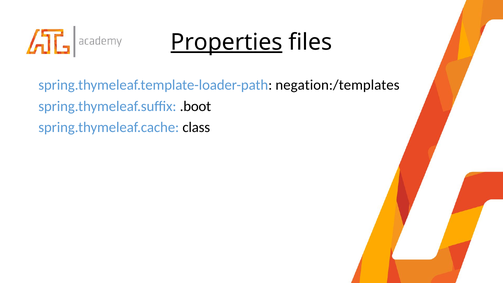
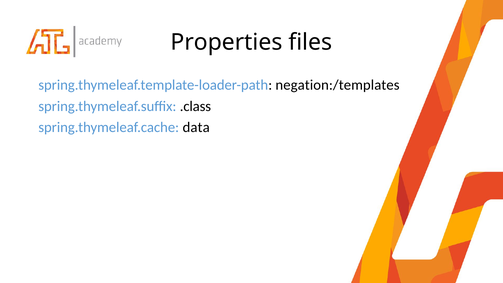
Properties underline: present -> none (226, 42)
.boot: .boot -> .class (195, 106)
class: class -> data (196, 127)
